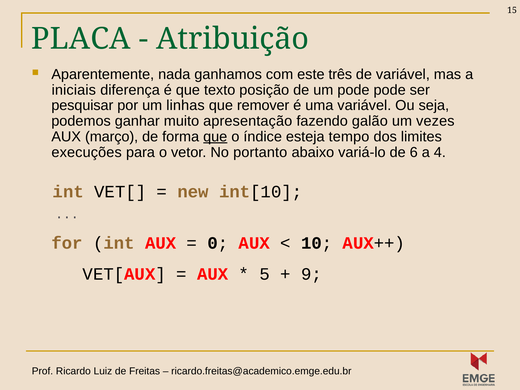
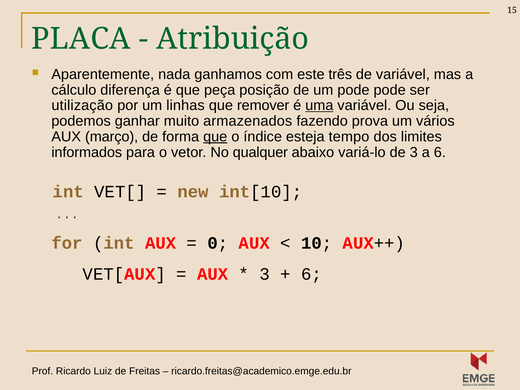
iniciais: iniciais -> cálculo (74, 90)
texto: texto -> peça (220, 90)
pesquisar: pesquisar -> utilização (82, 106)
uma underline: none -> present (319, 106)
apresentação: apresentação -> armazenados (248, 121)
galão: galão -> prova (370, 121)
vezes: vezes -> vários (435, 121)
execuções: execuções -> informados (87, 152)
portanto: portanto -> qualquer (260, 152)
de 6: 6 -> 3 (414, 152)
a 4: 4 -> 6 (440, 152)
5: 5 -> 3 (265, 274)
9: 9 -> 6 (311, 274)
